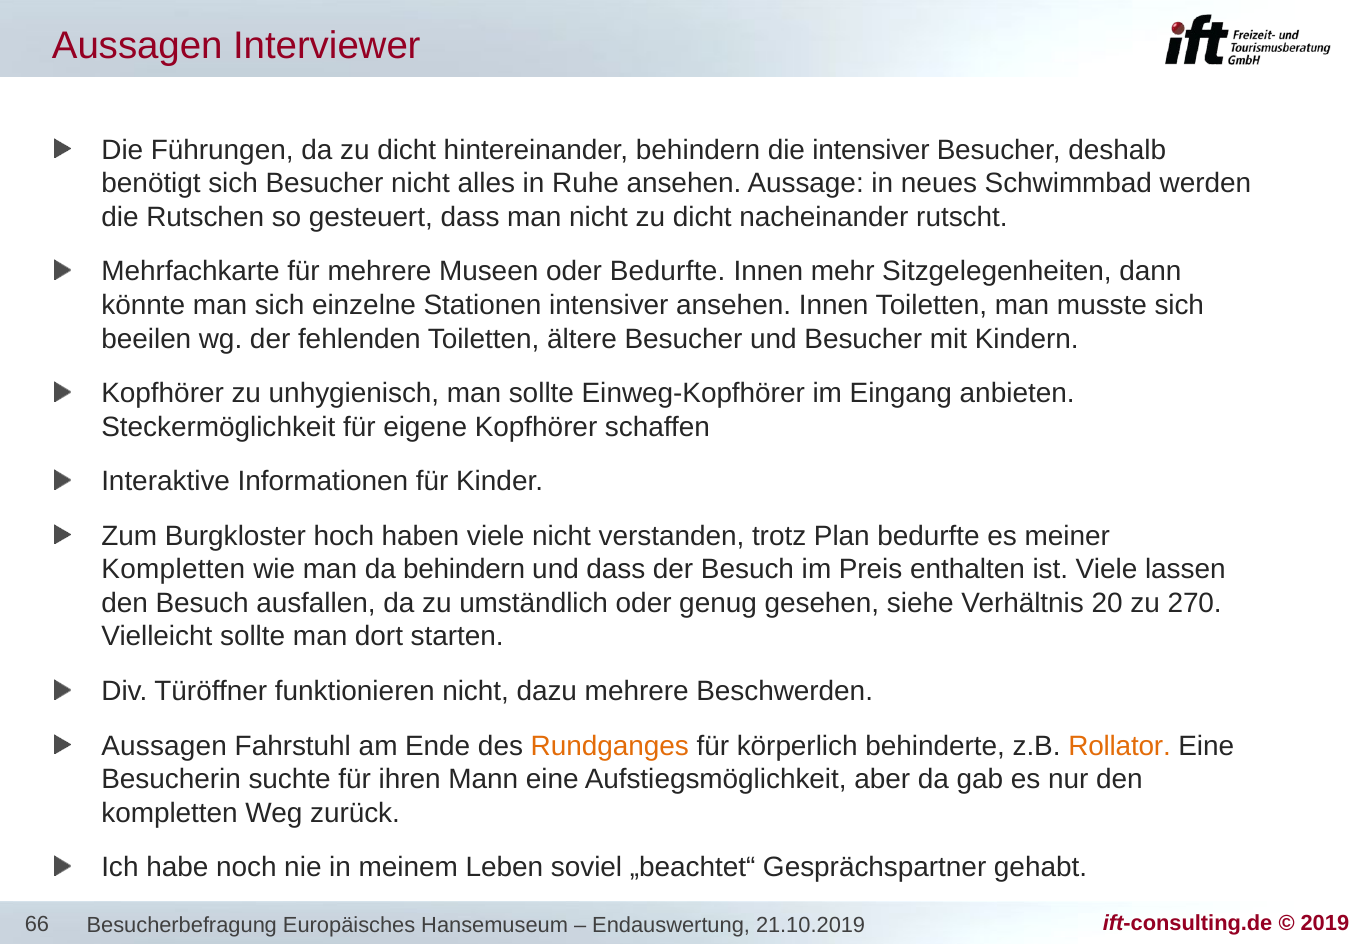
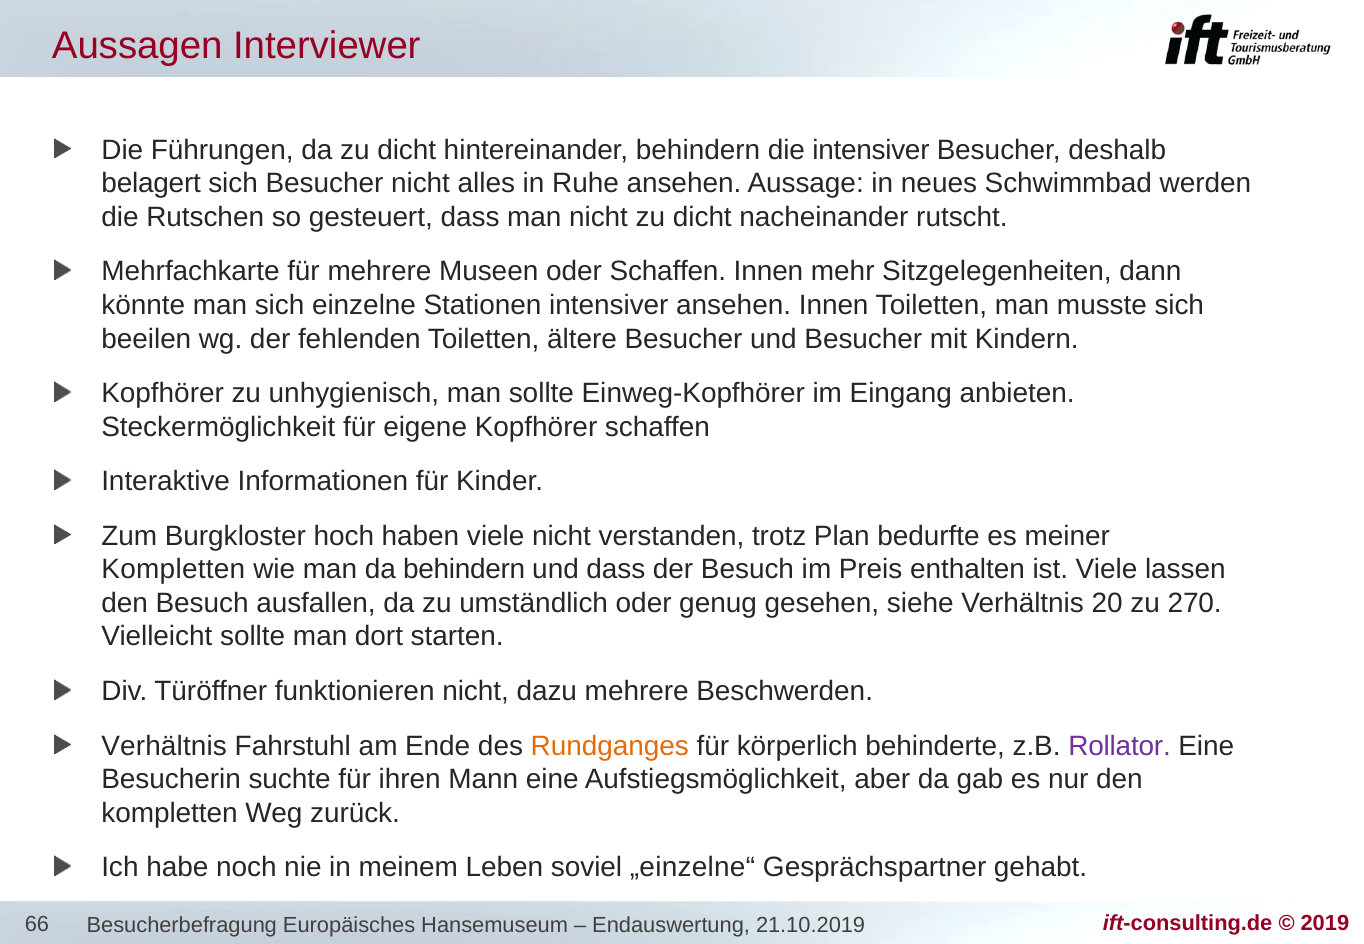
benötigt: benötigt -> belagert (151, 184)
oder Bedurfte: Bedurfte -> Schaffen (668, 272)
Aussagen: Aussagen -> Verhältnis (164, 746)
Rollator colour: orange -> purple (1120, 746)
„beachtet“: „beachtet“ -> „einzelne“ (692, 868)
